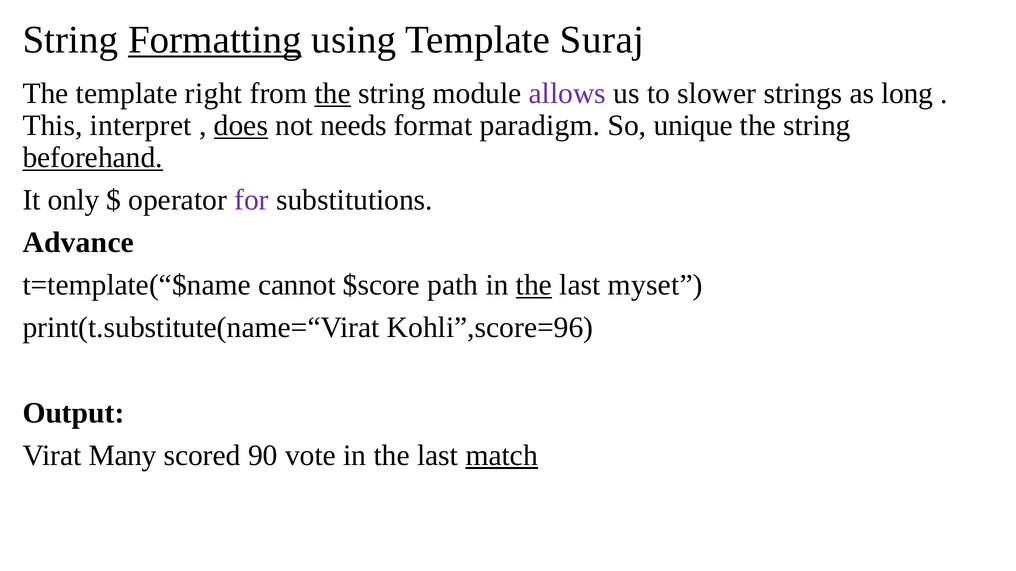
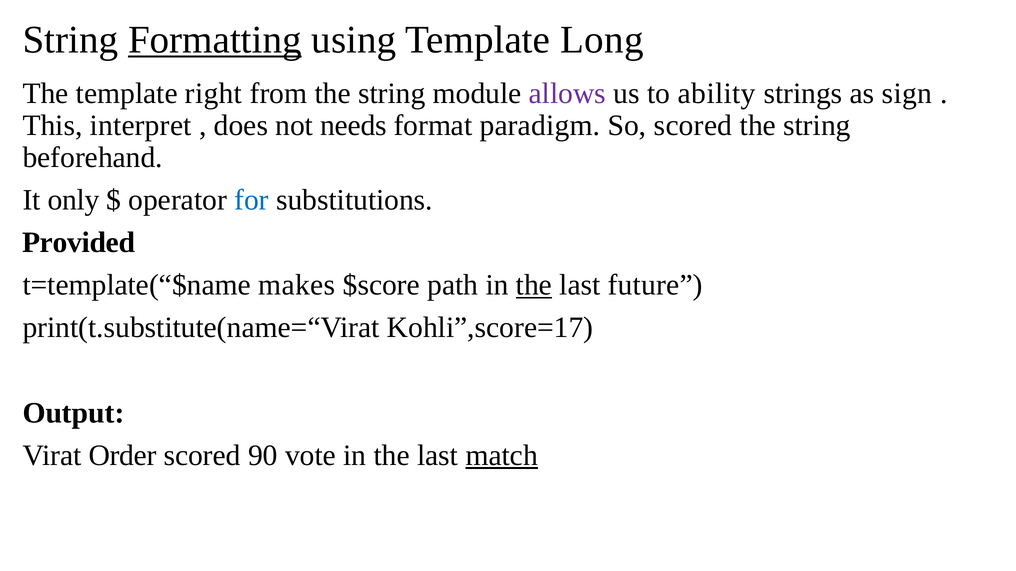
Suraj: Suraj -> Long (602, 40)
the underline: present -> none (333, 94)
slower: slower -> ability (717, 94)
long: long -> sign (907, 94)
does underline: present -> none (241, 126)
So unique: unique -> scored (693, 126)
beforehand underline: present -> none (93, 158)
for colour: purple -> blue (252, 200)
Advance: Advance -> Provided (79, 243)
cannot: cannot -> makes (297, 285)
myset: myset -> future (655, 285)
Kohli”,score=96: Kohli”,score=96 -> Kohli”,score=17 (490, 328)
Many: Many -> Order (123, 456)
